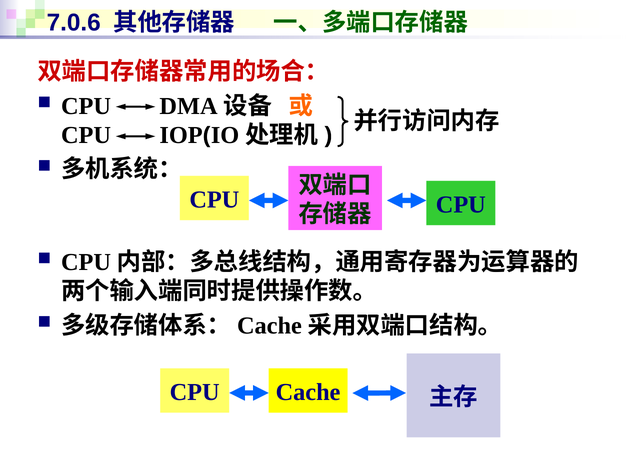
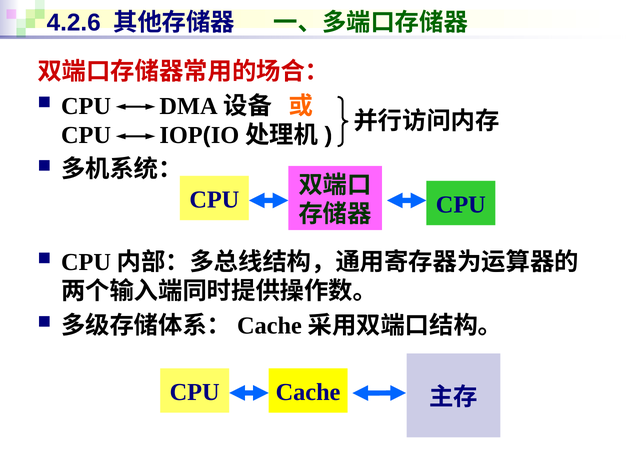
7.0.6: 7.0.6 -> 4.2.6 (74, 23)
